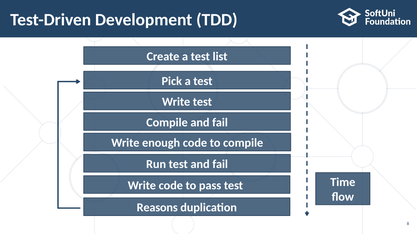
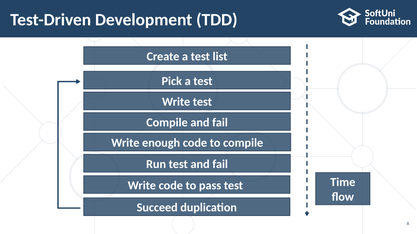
Reasons: Reasons -> Succeed (157, 208)
